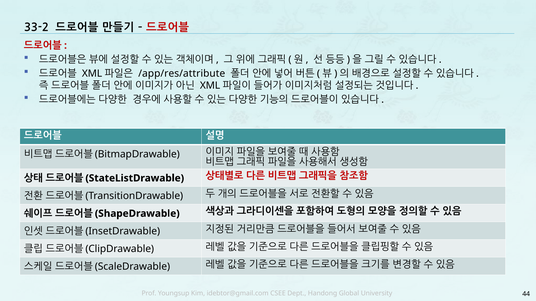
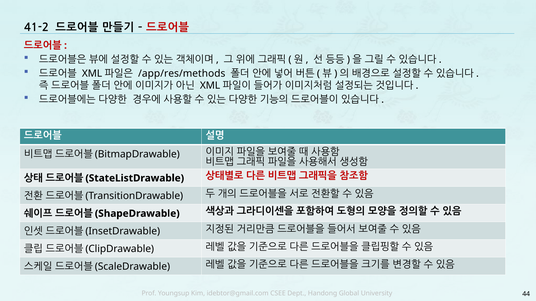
33-2: 33-2 -> 41-2 (36, 28)
/app/res/attribute: /app/res/attribute -> /app/res/methods (182, 74)
